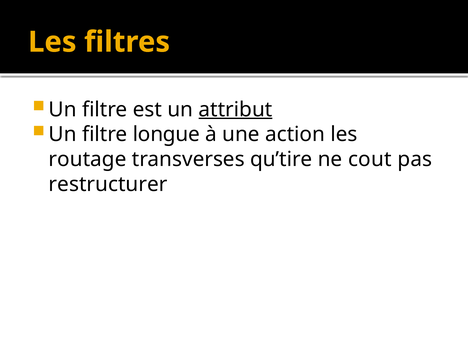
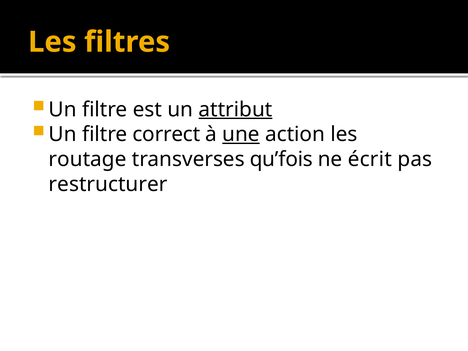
longue: longue -> correct (166, 134)
une underline: none -> present (241, 134)
qu’tire: qu’tire -> qu’fois (281, 159)
cout: cout -> écrit (370, 159)
